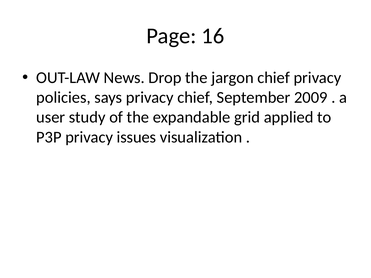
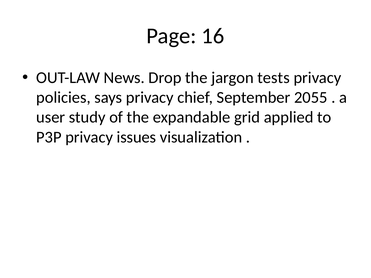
jargon chief: chief -> tests (274, 78)
2009: 2009 -> 2055 (311, 98)
